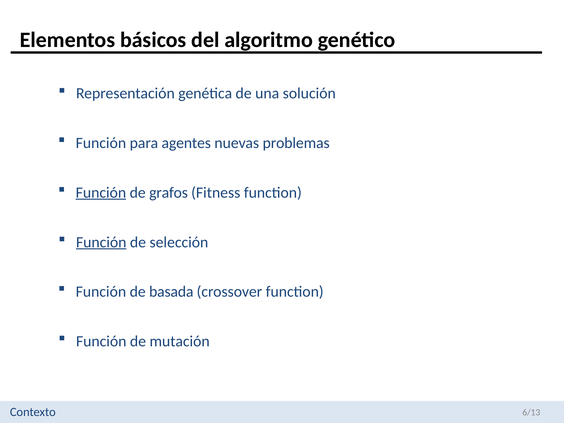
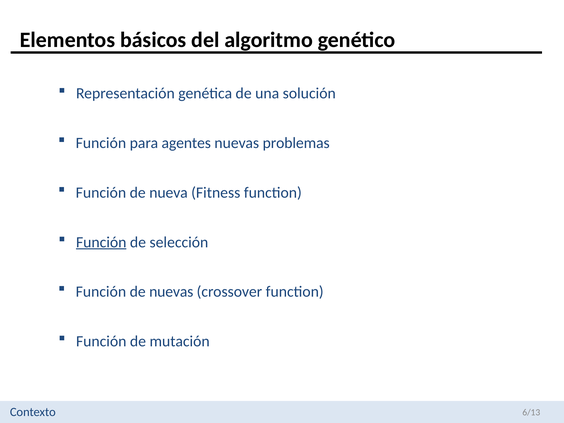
Función underline: present -> none (101, 193)
grafos: grafos -> nueva (169, 193)
de basada: basada -> nuevas (171, 292)
